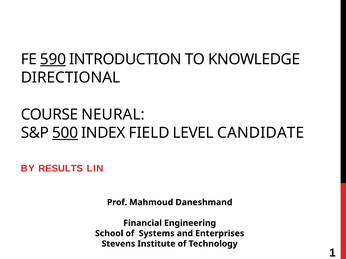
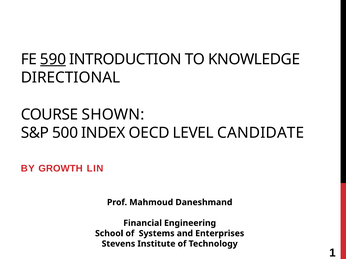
NEURAL: NEURAL -> SHOWN (113, 115)
500 underline: present -> none (65, 133)
FIELD: FIELD -> OECD (149, 133)
RESULTS: RESULTS -> GROWTH (61, 169)
